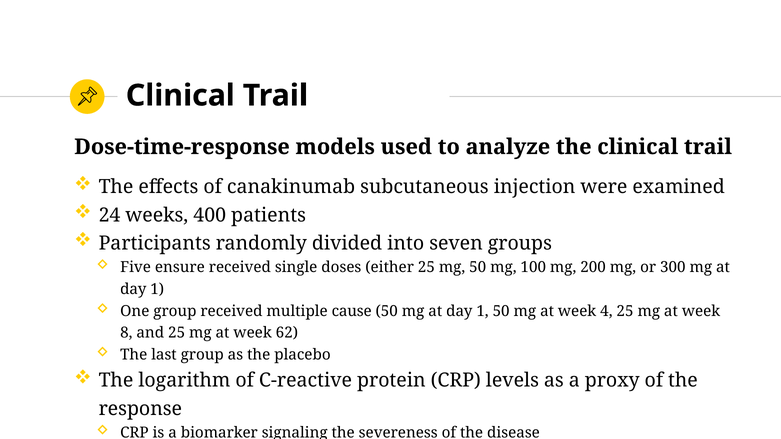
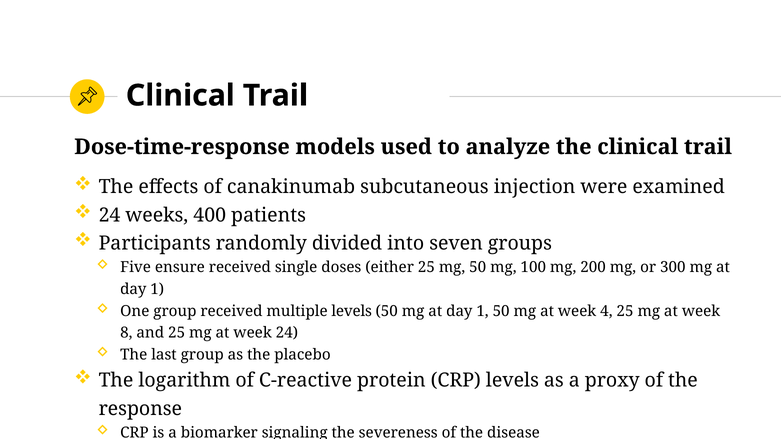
multiple cause: cause -> levels (352, 311)
week 62: 62 -> 24 (287, 333)
